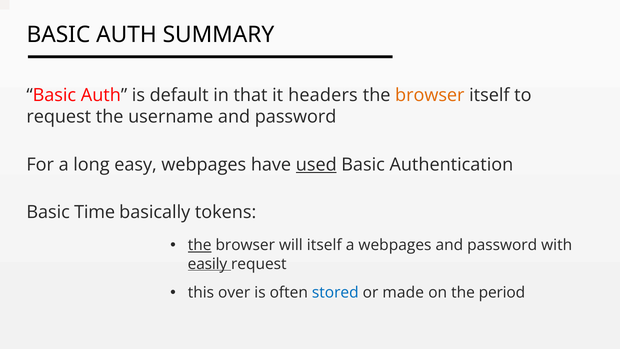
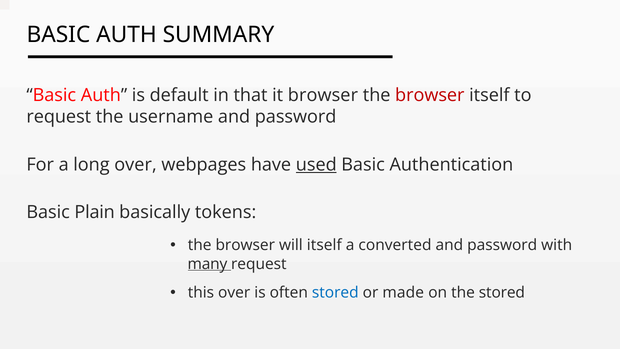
it headers: headers -> browser (323, 95)
browser colour: orange -> red (430, 95)
long easy: easy -> over (135, 165)
Time: Time -> Plain (95, 212)
the underline: present -> none (200, 245)
a webpages: webpages -> converted (395, 245)
easily: easily -> many (207, 264)
the period: period -> stored (502, 293)
